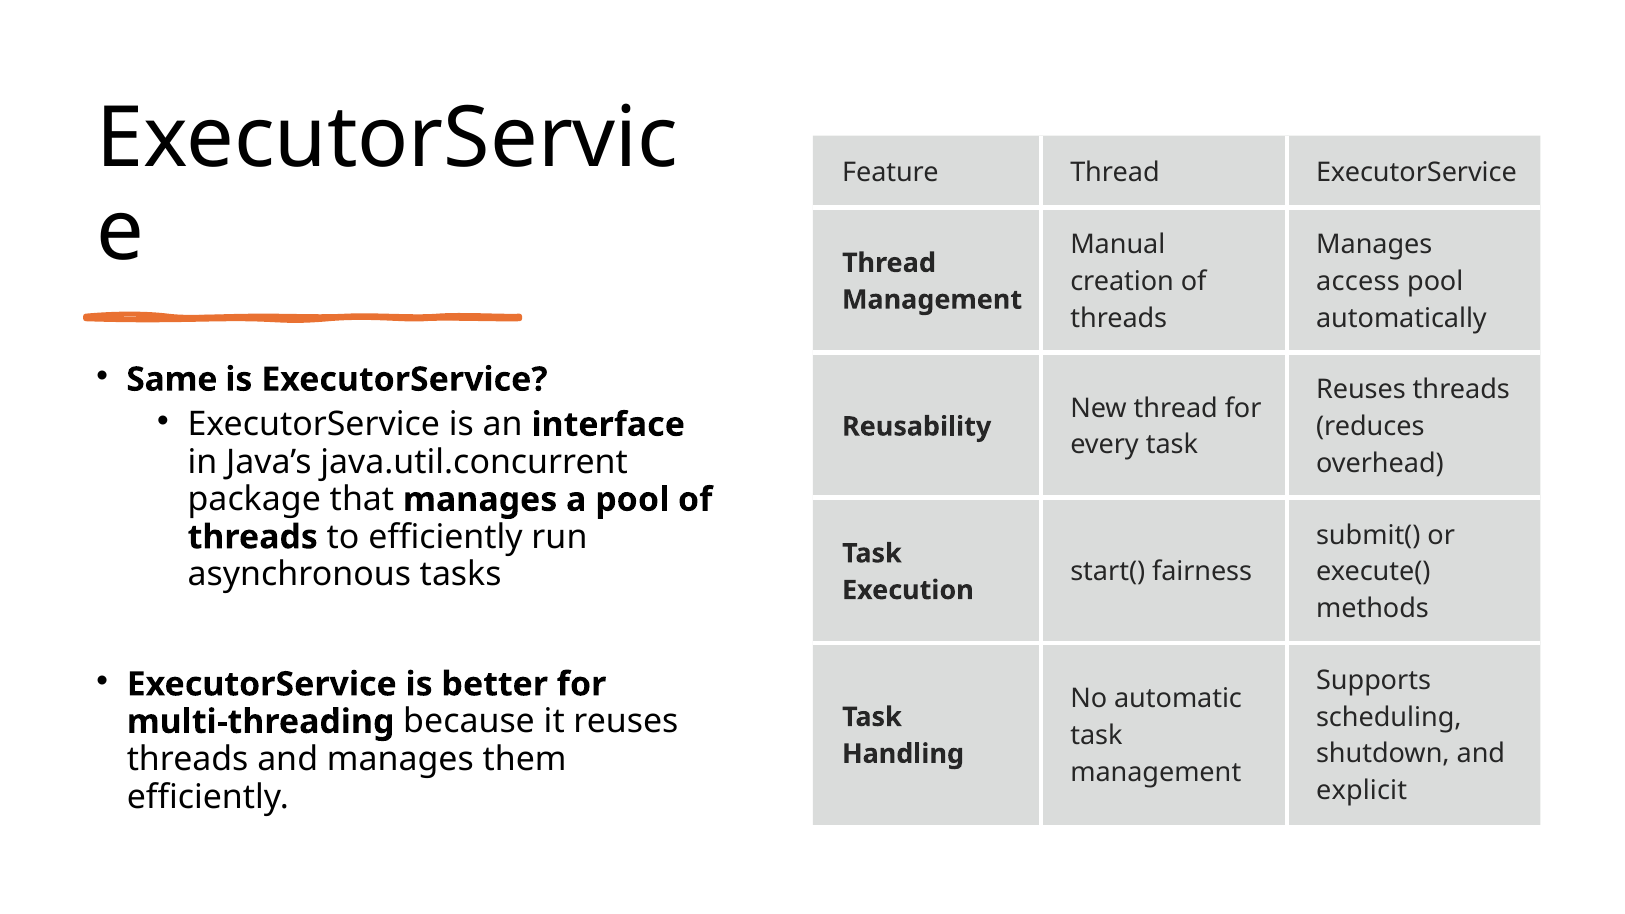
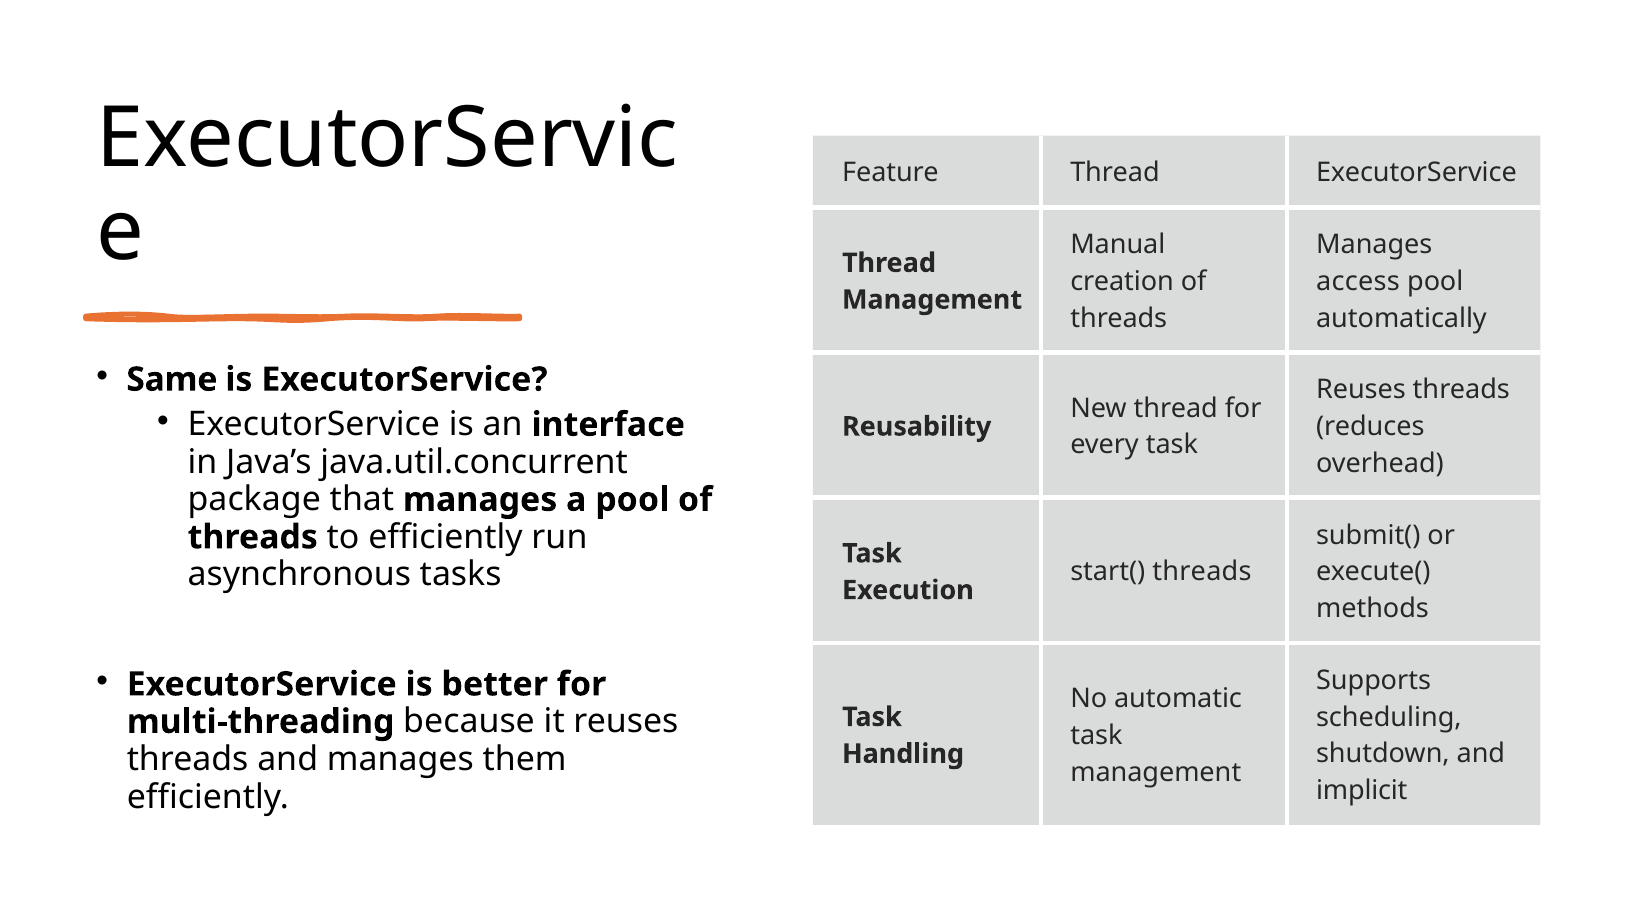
start( fairness: fairness -> threads (1202, 572)
explicit: explicit -> implicit (1362, 791)
